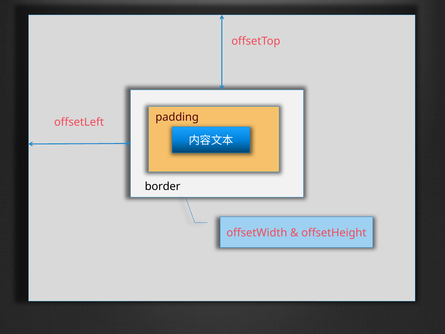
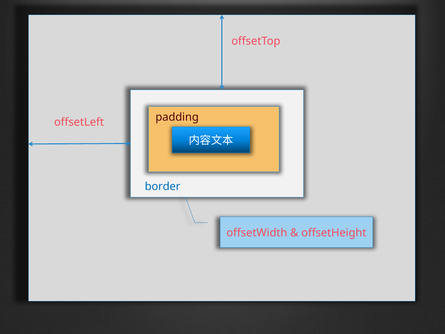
border colour: black -> blue (163, 186)
